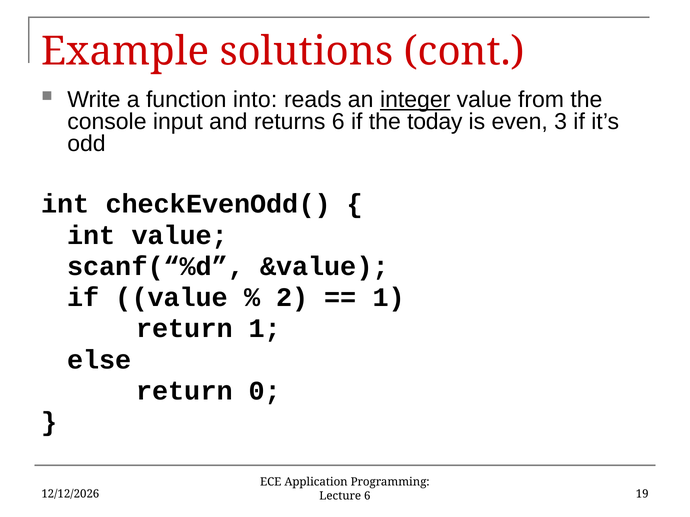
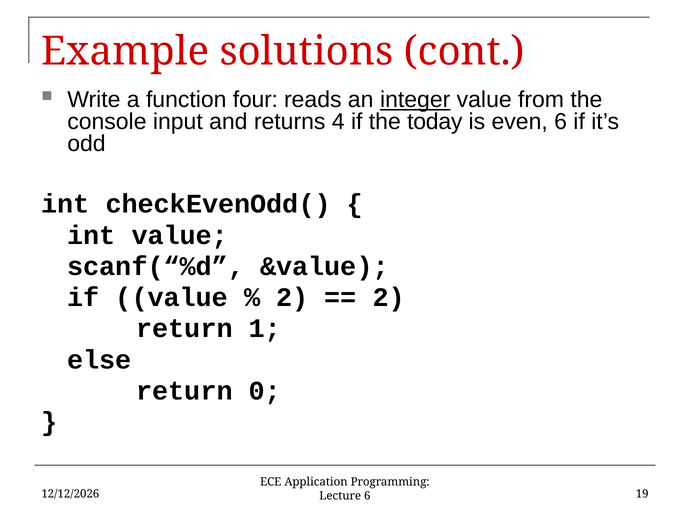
into: into -> four (255, 100)
returns 6: 6 -> 4 (338, 122)
even 3: 3 -> 6 (561, 122)
1: 1 -> 2 (389, 298)
